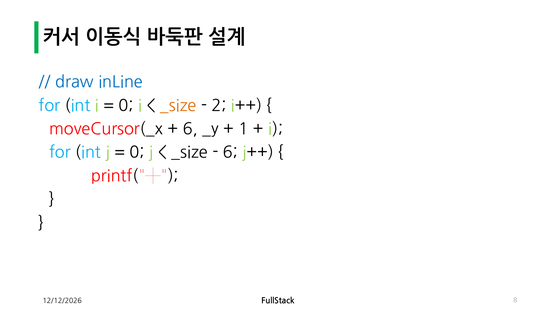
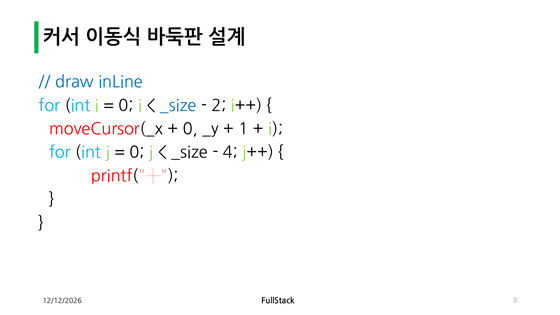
_size colour: orange -> blue (178, 106)
6: 6 -> 0 (190, 129)
6: 6 -> 4 (230, 153)
